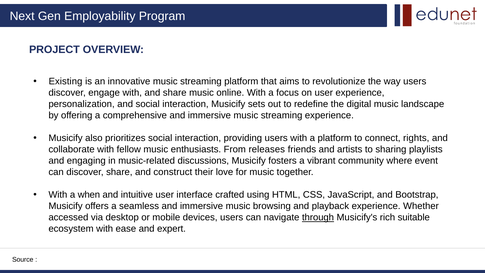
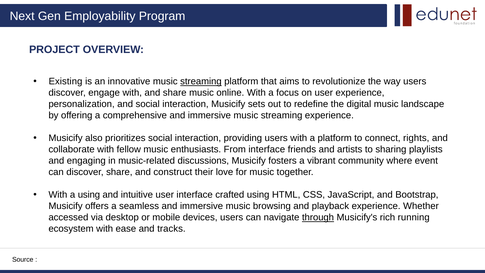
streaming underline: none -> present (201, 81)
From releases: releases -> interface (267, 149)
a when: when -> using (89, 195)
suitable: suitable -> running (414, 217)
expert: expert -> tracks (171, 229)
